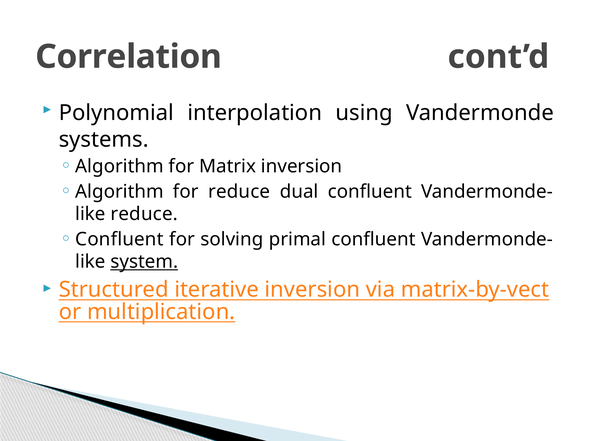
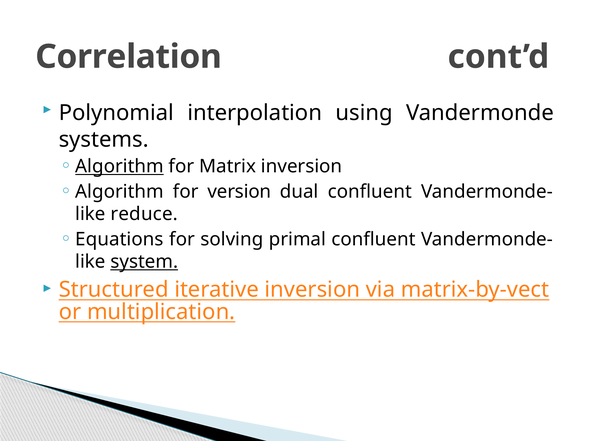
Algorithm underline: none -> present (120, 167)
for reduce: reduce -> version (239, 192)
Confluent: Confluent -> Equations (119, 240)
